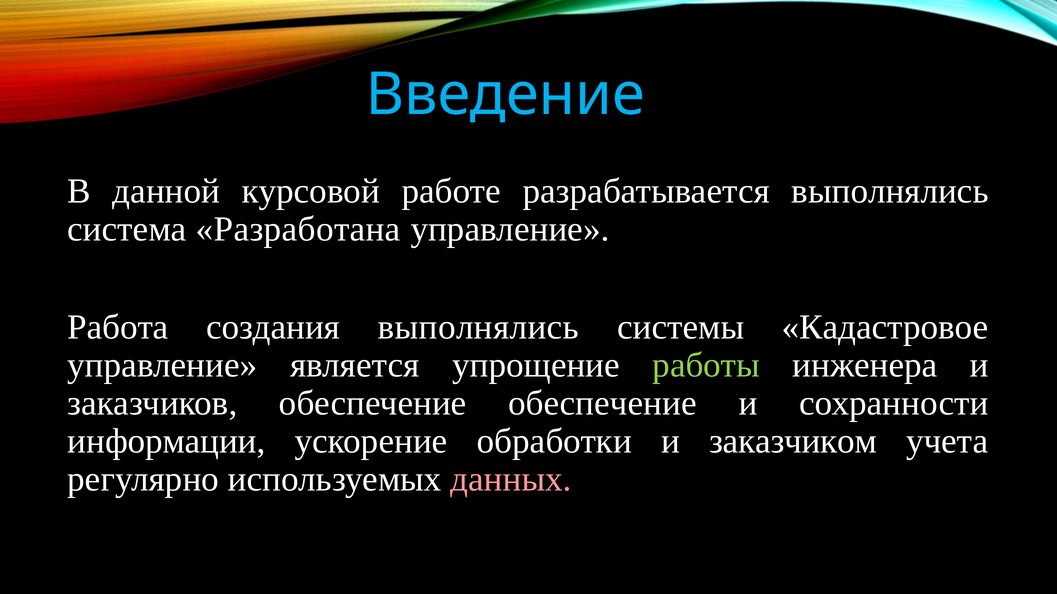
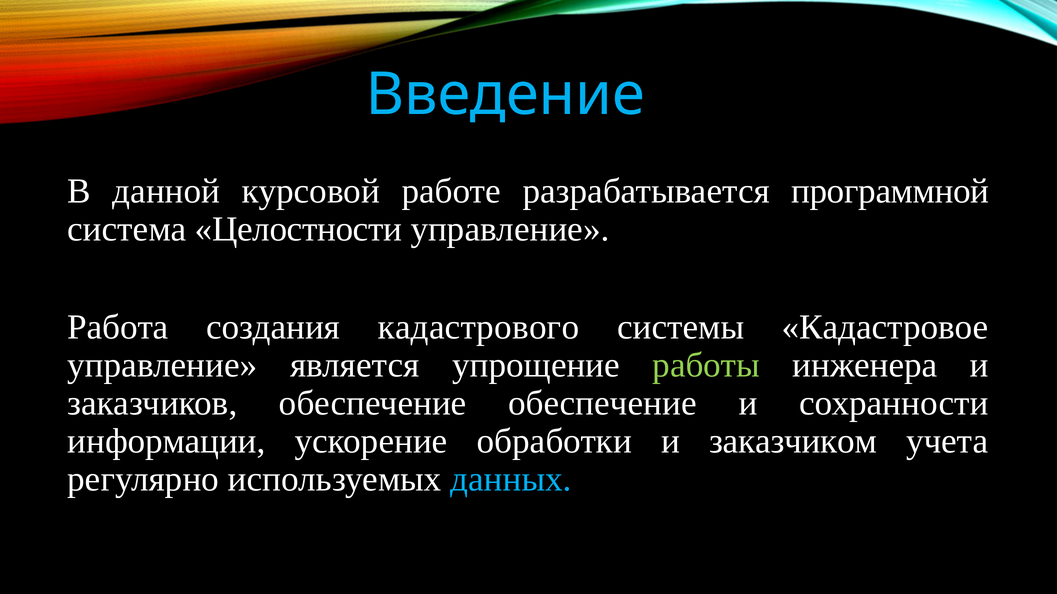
разрабатывается выполнялись: выполнялись -> программной (890, 191)
Разработана: Разработана -> Целостности (298, 229)
создания выполнялись: выполнялись -> кадастрового (478, 328)
данных colour: pink -> light blue (511, 480)
